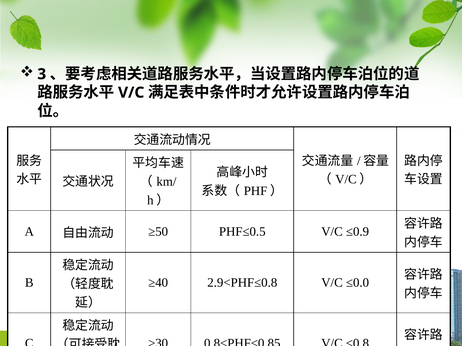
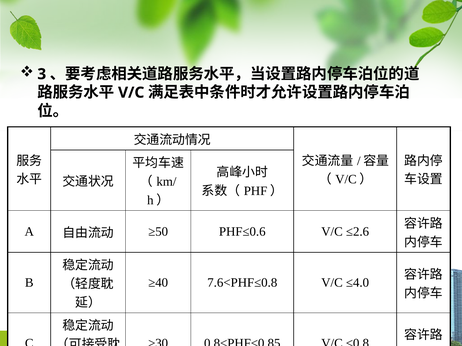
PHF≤0.5: PHF≤0.5 -> PHF≤0.6 (242, 232)
≤0.9: ≤0.9 -> ≤2.6 (358, 232)
2.9<PHF≤0.8: 2.9<PHF≤0.8 -> 7.6<PHF≤0.8 (242, 283)
≤0.0: ≤0.0 -> ≤4.0 (358, 283)
